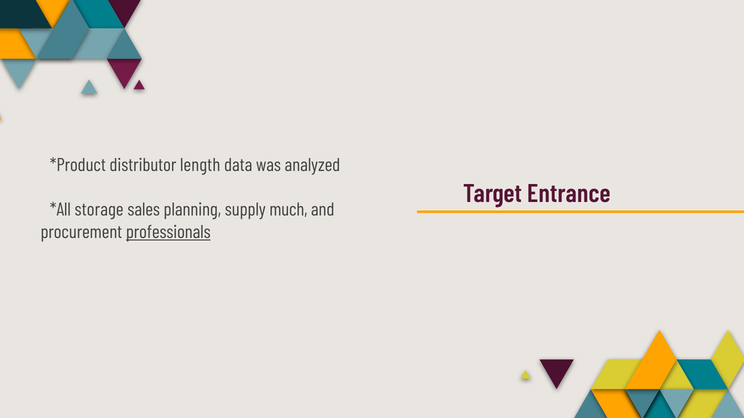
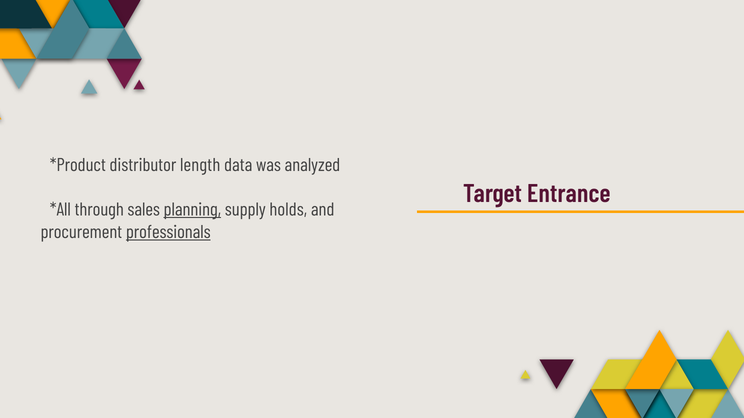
storage: storage -> through (99, 210)
planning underline: none -> present (192, 210)
much: much -> holds (288, 210)
